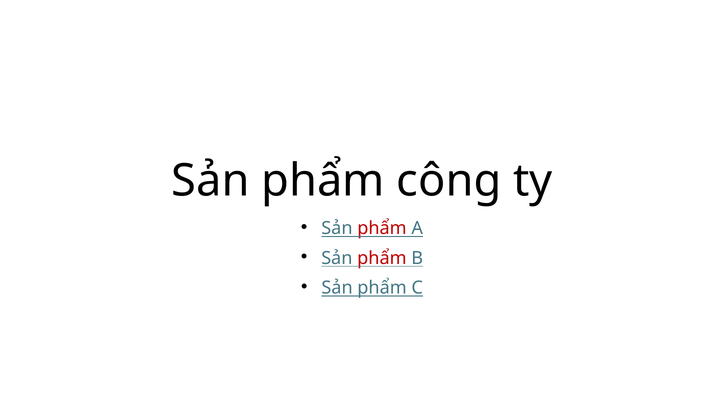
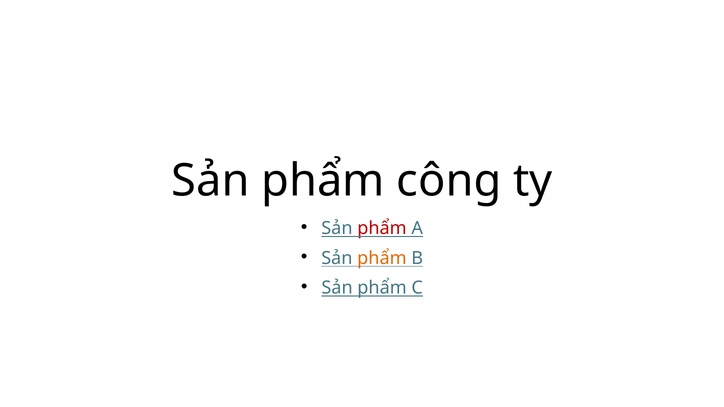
phẩm colour: red -> orange (382, 258)
